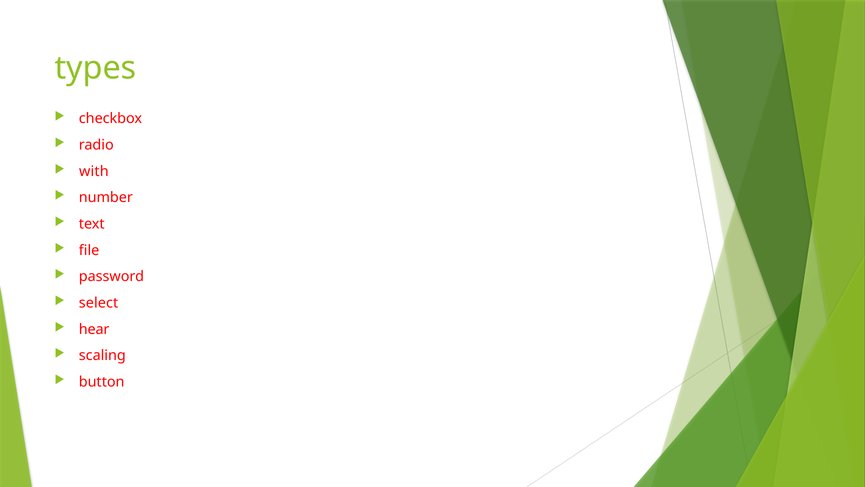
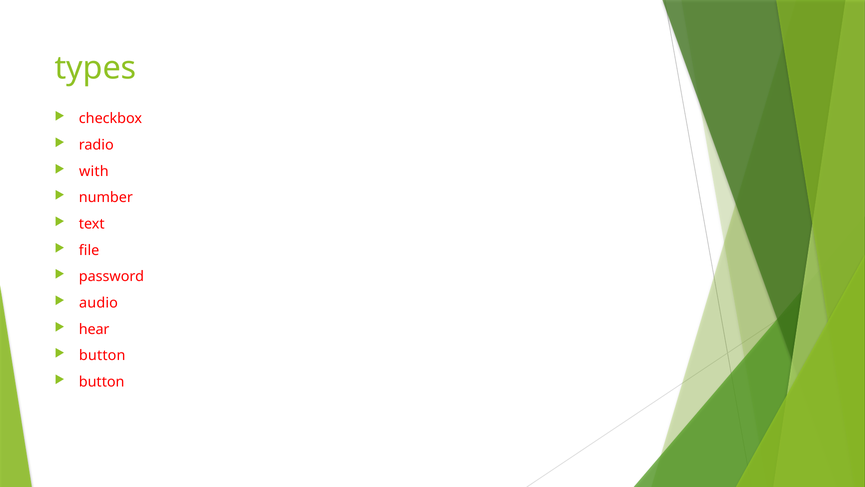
select: select -> audio (99, 303)
scaling: scaling -> button (102, 355)
